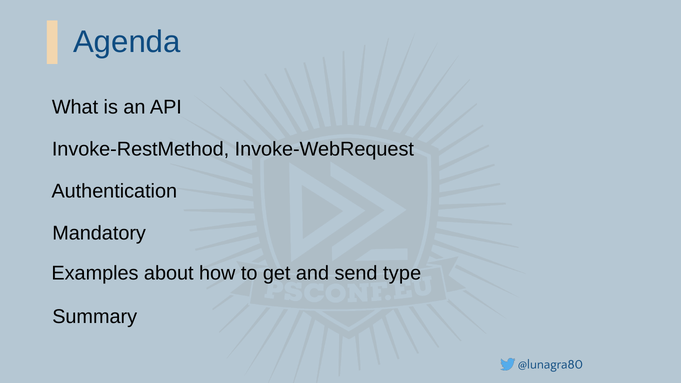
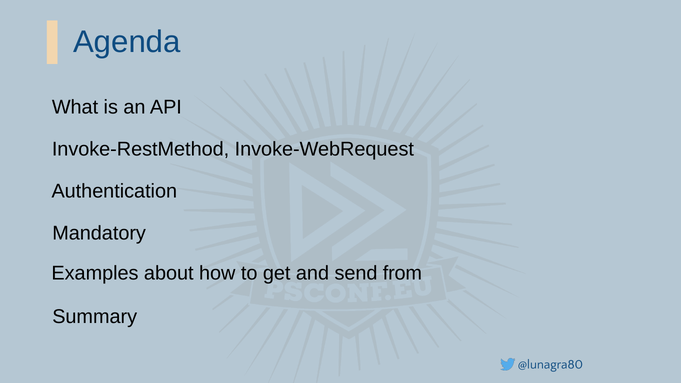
type: type -> from (402, 273)
